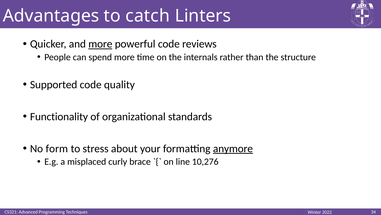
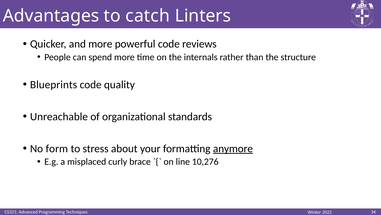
more underline: present -> none (100, 44)
Supported: Supported -> Blueprints (54, 84)
Functionality: Functionality -> Unreachable (59, 116)
